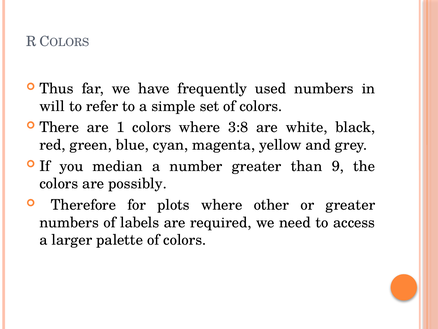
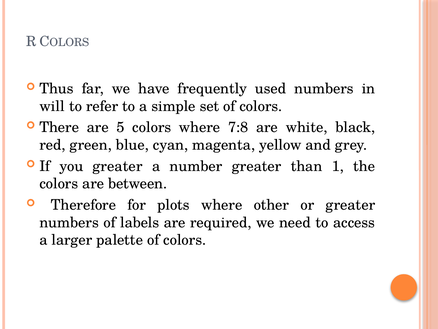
1: 1 -> 5 (120, 127)
3:8: 3:8 -> 7:8 (238, 127)
you median: median -> greater (118, 166)
9: 9 -> 1 (338, 166)
possibly: possibly -> between (138, 184)
